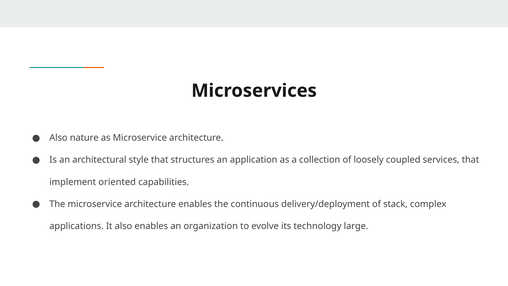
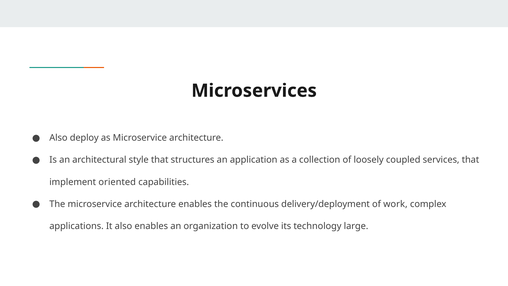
nature: nature -> deploy (84, 138)
stack: stack -> work (395, 204)
